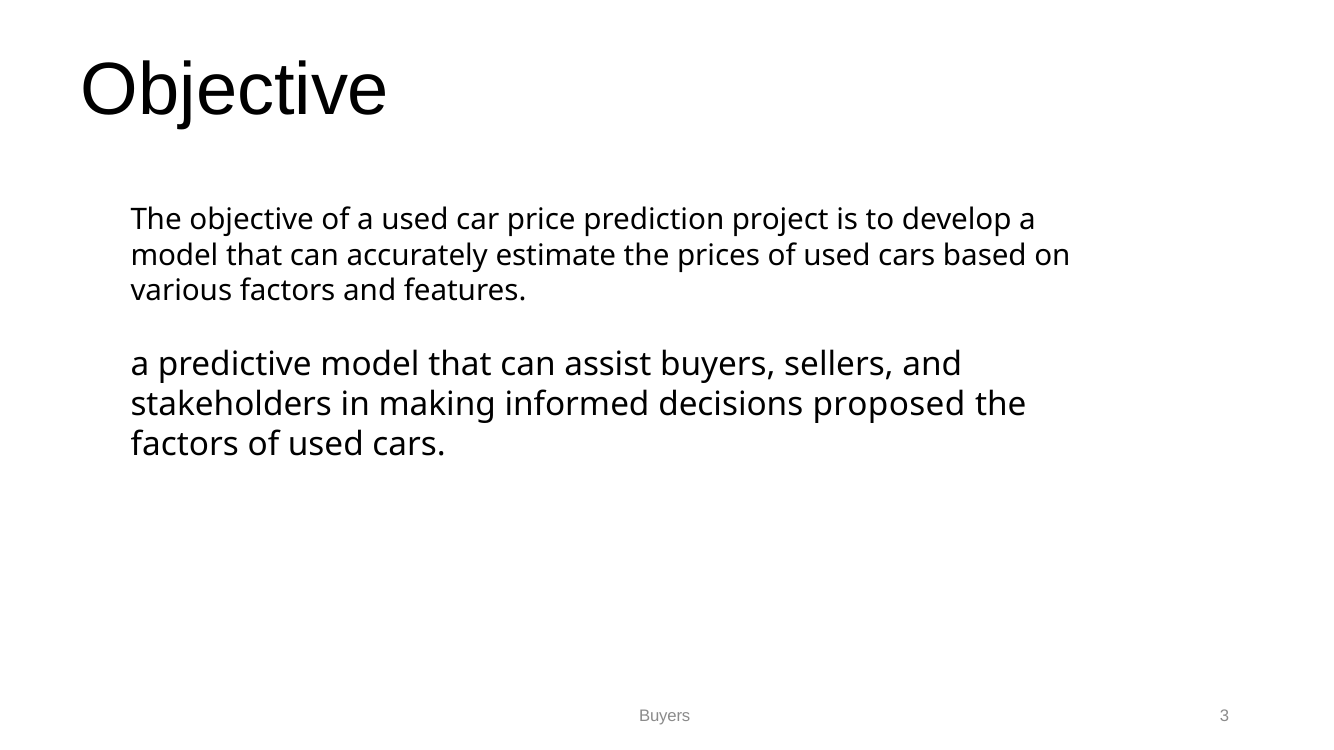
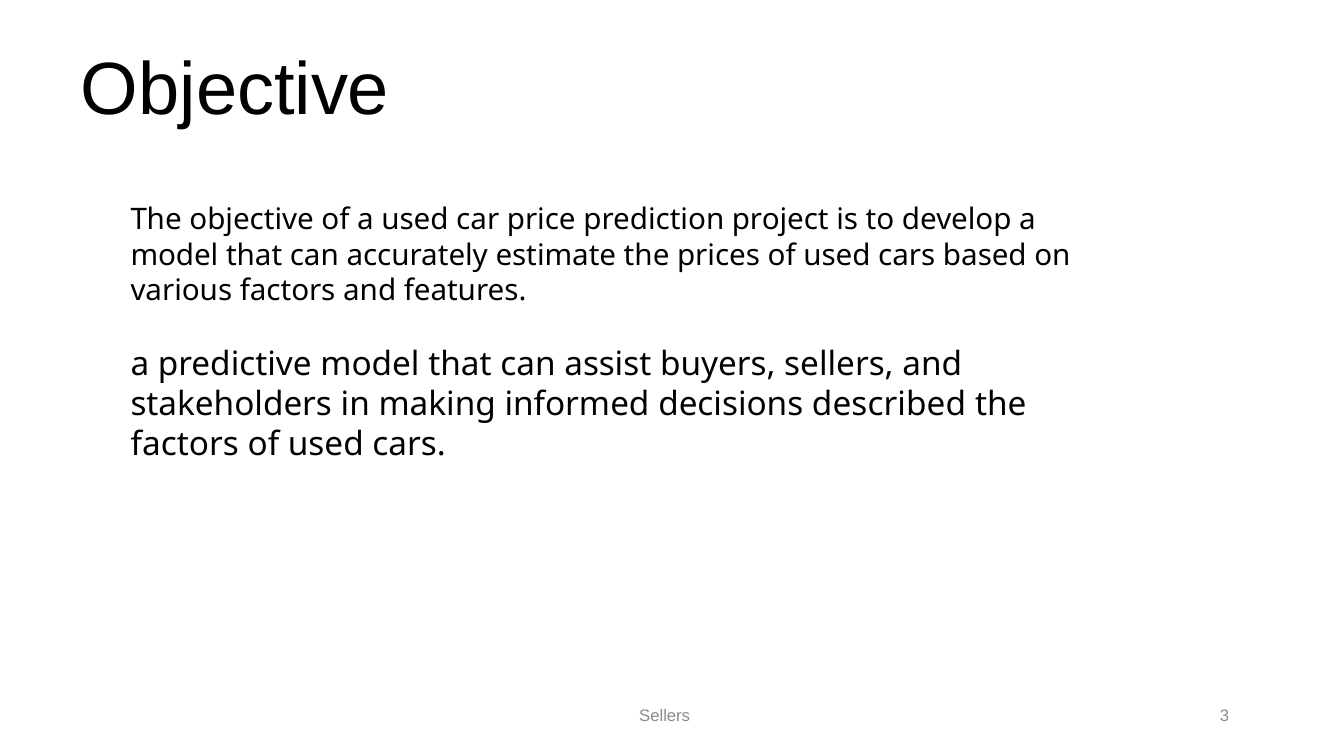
proposed: proposed -> described (889, 405)
Buyers: Buyers -> Sellers (665, 717)
